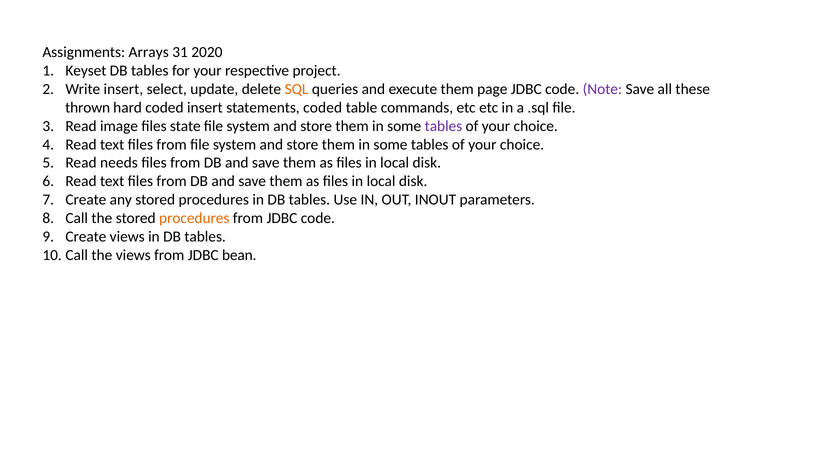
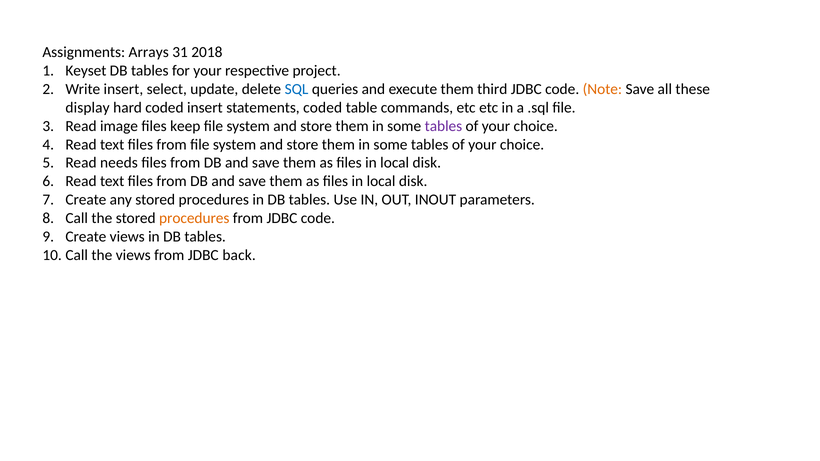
2020: 2020 -> 2018 (207, 52)
SQL colour: orange -> blue (297, 89)
page: page -> third (492, 89)
Note colour: purple -> orange (602, 89)
thrown: thrown -> display (88, 108)
state: state -> keep (185, 126)
bean: bean -> back (239, 255)
